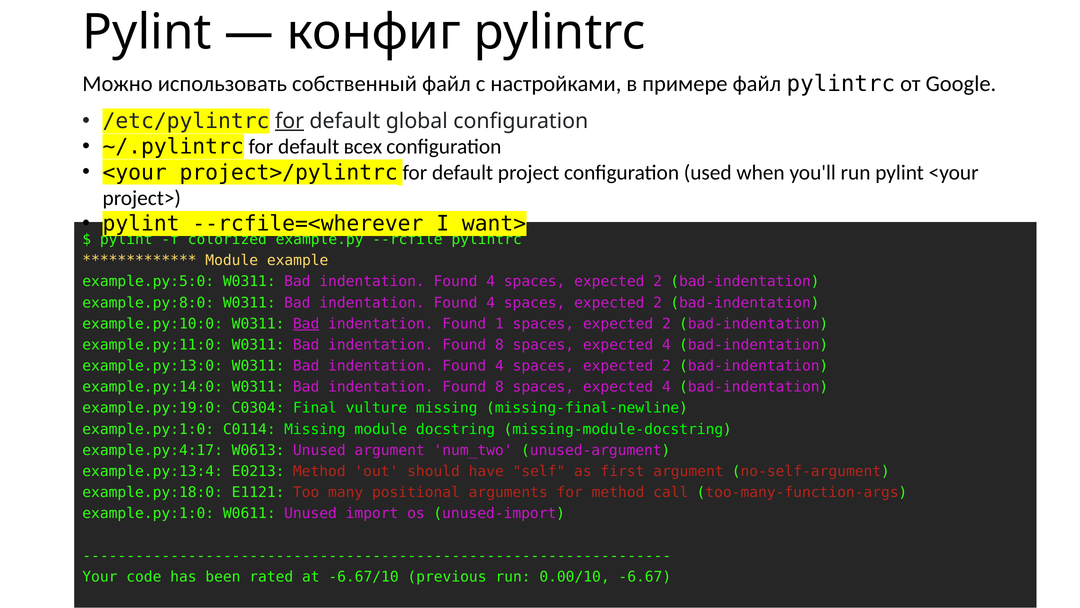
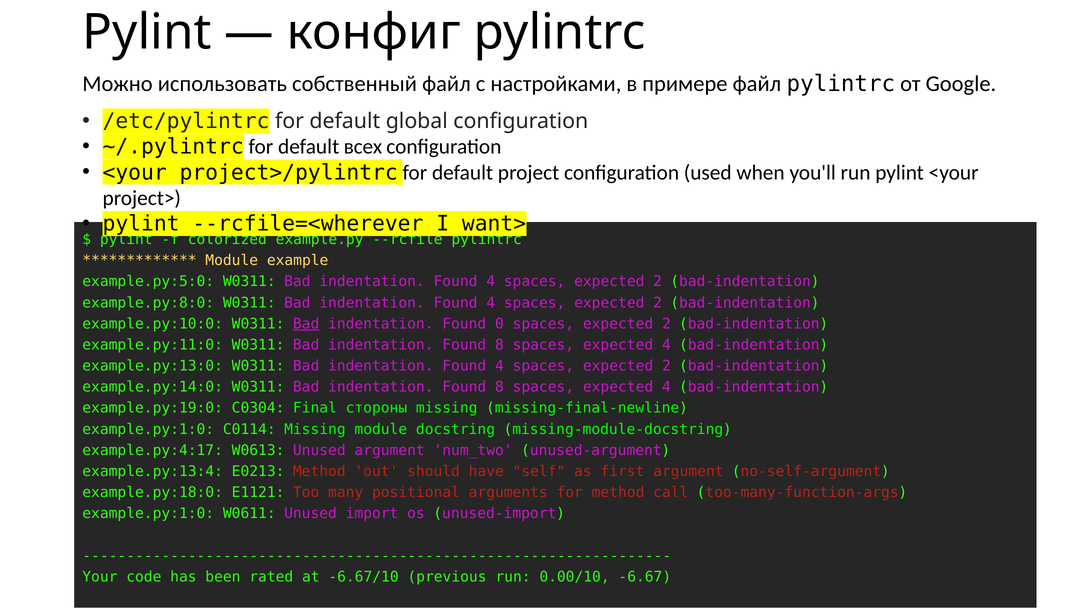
for underline: present -> none (290, 121)
1: 1 -> 0 (499, 324)
vulture: vulture -> стороны (376, 408)
